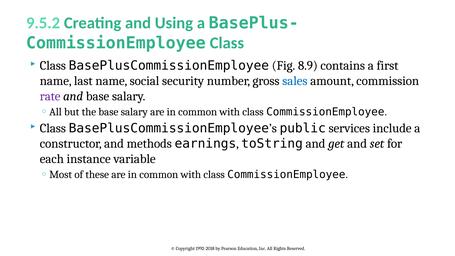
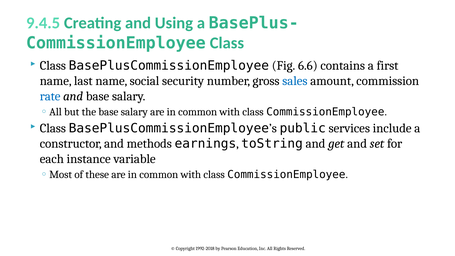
9.5.2: 9.5.2 -> 9.4.5 (43, 23)
8.9: 8.9 -> 6.6 (308, 66)
rate colour: purple -> blue (50, 96)
